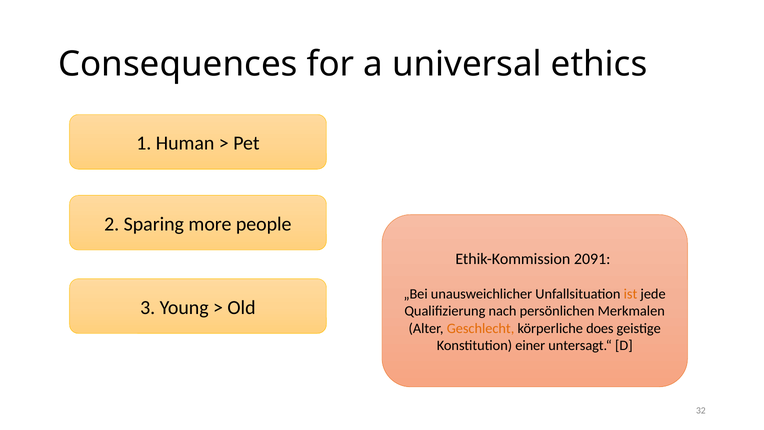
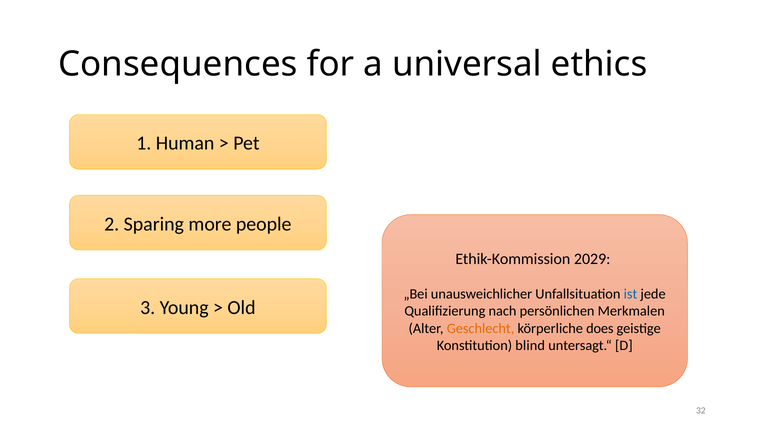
2091: 2091 -> 2029 (592, 259)
ist colour: orange -> blue (630, 294)
einer: einer -> blind (530, 345)
